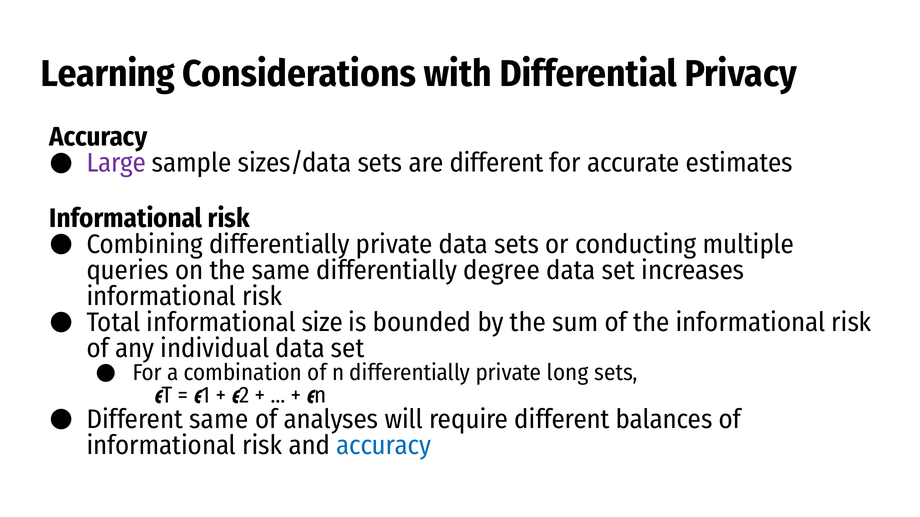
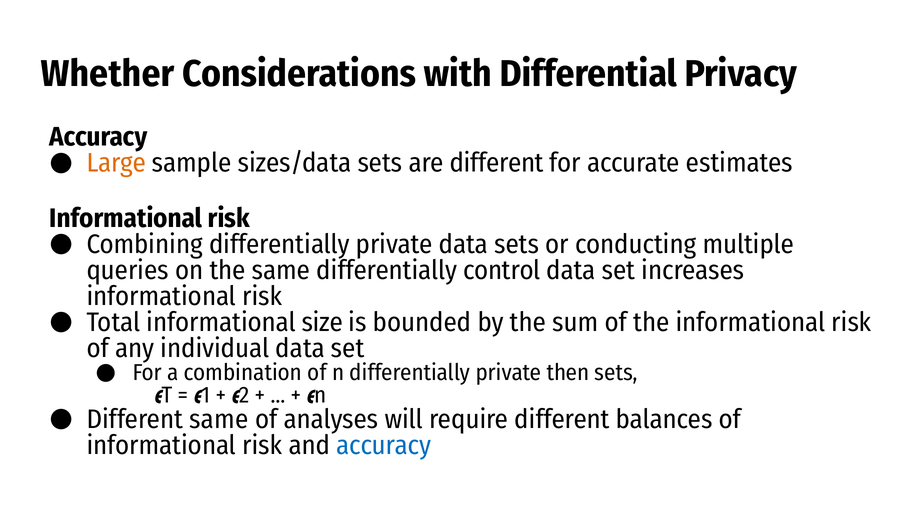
Learning: Learning -> Whether (108, 74)
Large colour: purple -> orange (116, 163)
degree: degree -> control (502, 271)
long: long -> then (568, 373)
